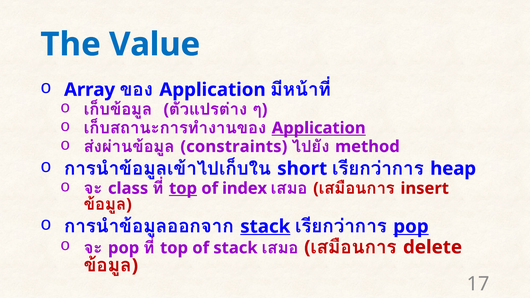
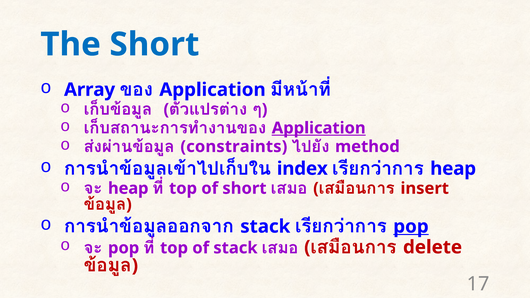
The Value: Value -> Short (154, 44)
short: short -> index (302, 169)
class: class -> heap (128, 188)
top underline: present -> none (183, 188)
of index: index -> short (244, 188)
stack underline: present -> none (265, 227)
